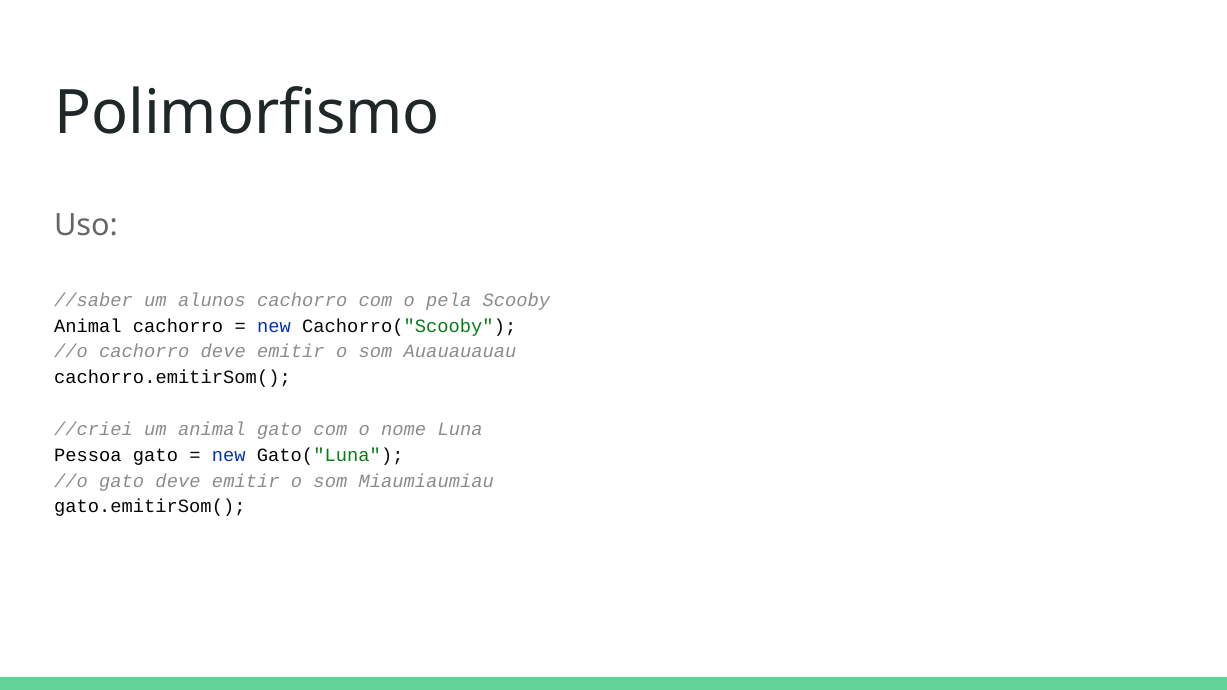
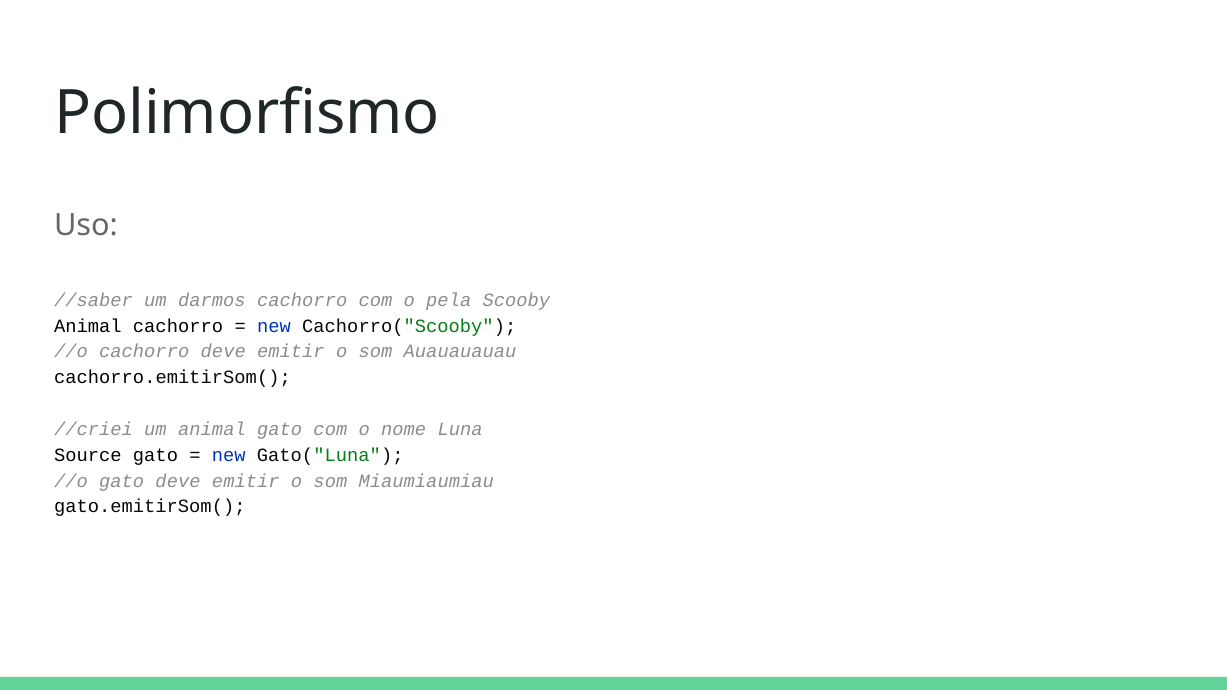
alunos: alunos -> darmos (212, 300)
Pessoa: Pessoa -> Source (88, 455)
